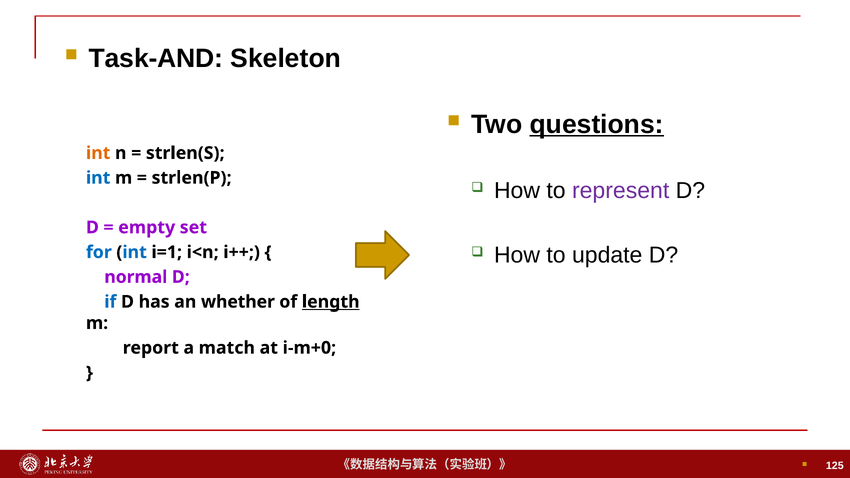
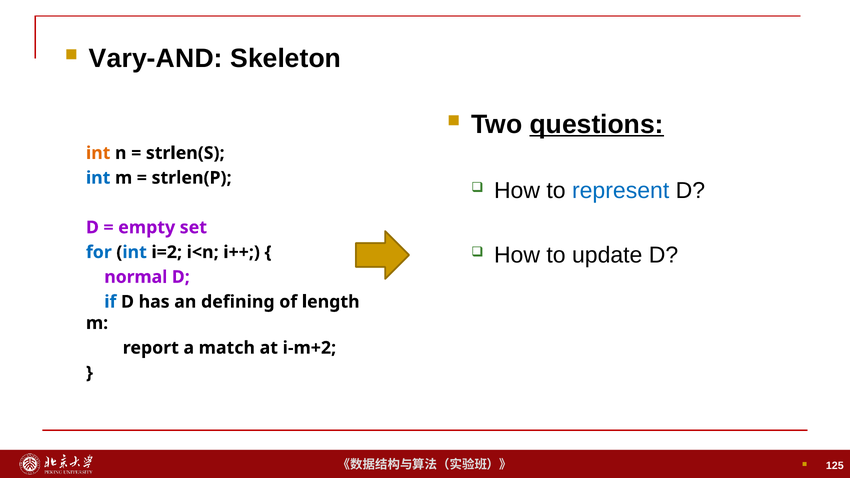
Task-AND: Task-AND -> Vary-AND (156, 59)
represent colour: purple -> blue (621, 191)
i=1: i=1 -> i=2 (167, 252)
whether: whether -> defining (238, 302)
length underline: present -> none (331, 302)
i-m+0: i-m+0 -> i-m+2 (309, 348)
